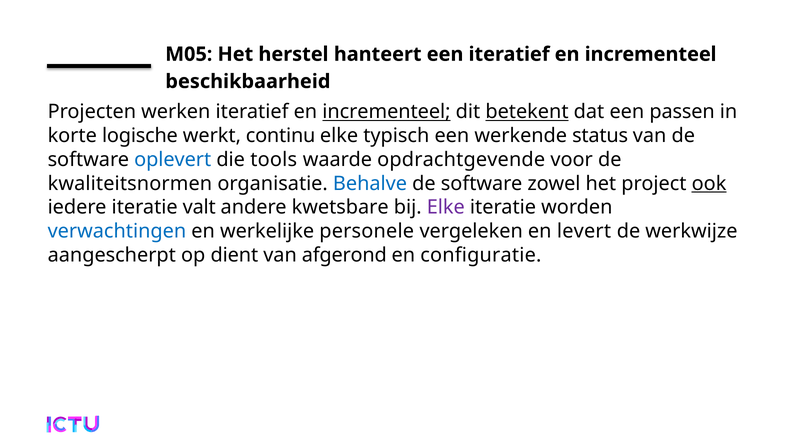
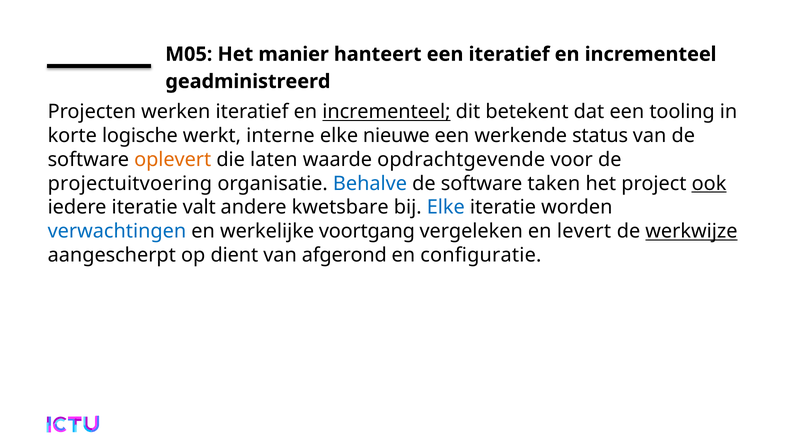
herstel: herstel -> manier (294, 54)
beschikbaarheid: beschikbaarheid -> geadministreerd (248, 81)
betekent underline: present -> none (527, 112)
passen: passen -> tooling (682, 112)
continu: continu -> interne (280, 136)
typisch: typisch -> nieuwe (396, 136)
oplevert colour: blue -> orange (173, 160)
tools: tools -> laten (274, 160)
kwaliteitsnormen: kwaliteitsnormen -> projectuitvoering (130, 183)
zowel: zowel -> taken (554, 183)
Elke colour: purple -> blue (446, 207)
personele: personele -> voortgang (367, 231)
werkwijze underline: none -> present (691, 231)
